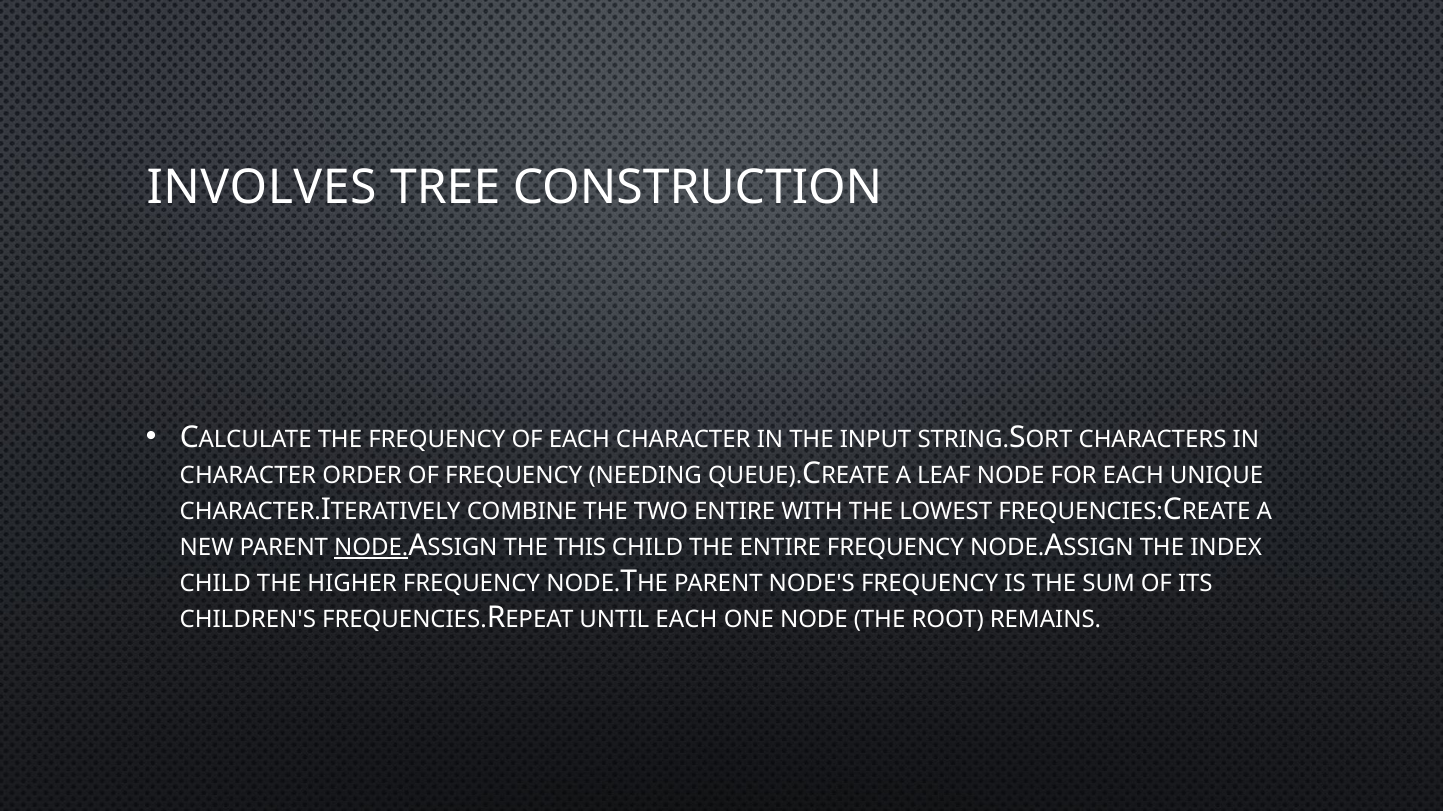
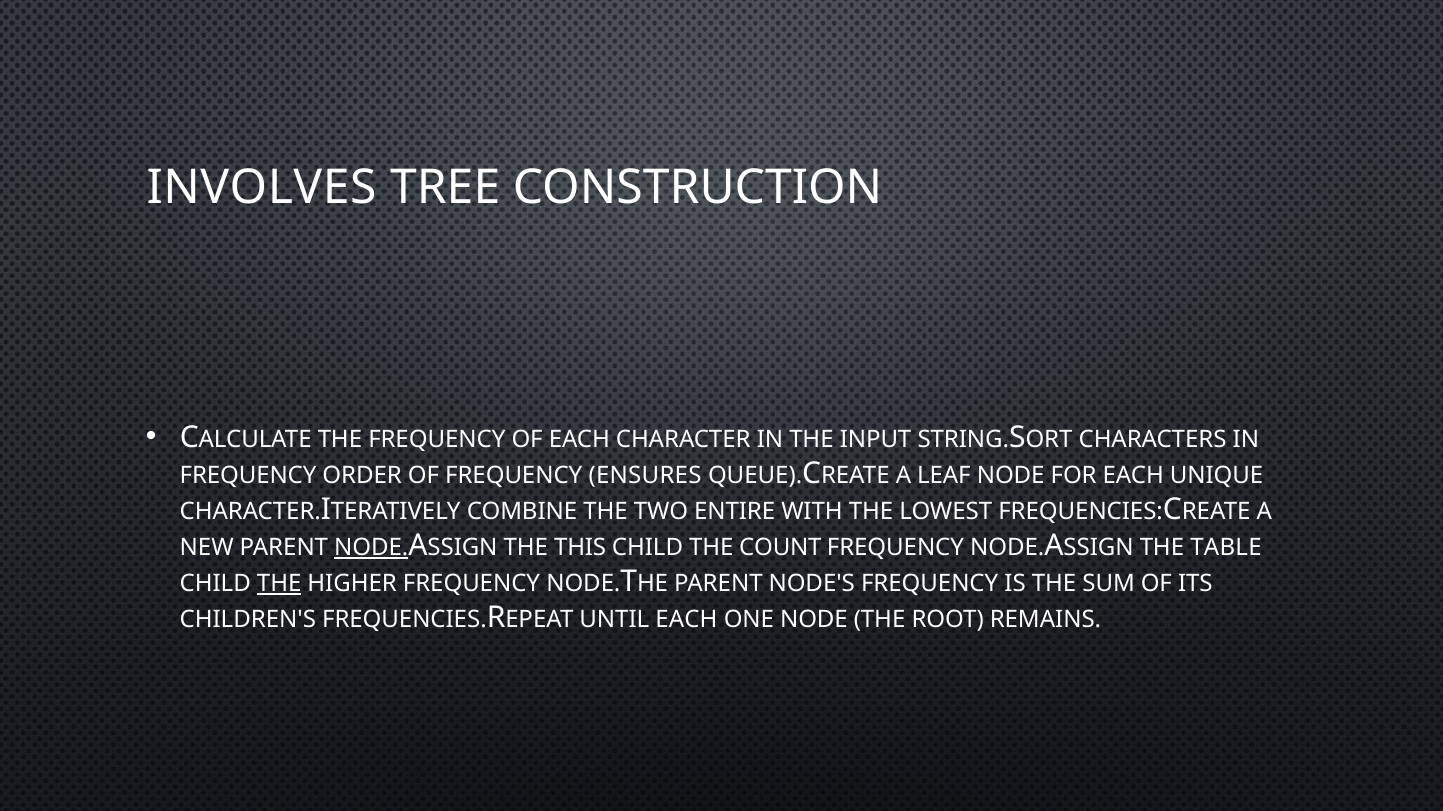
CHARACTER: CHARACTER -> FREQUENCY (248, 476)
NEEDING: NEEDING -> ENSURES (645, 476)
THE ENTIRE: ENTIRE -> COUNT (780, 548)
INDEX: INDEX -> TABLE (1226, 548)
THE underline: none -> present (279, 584)
